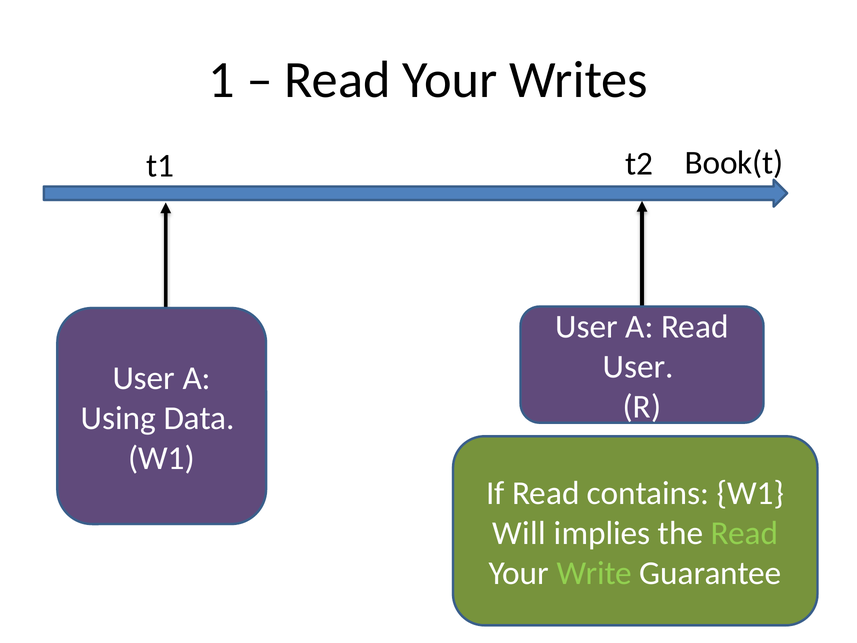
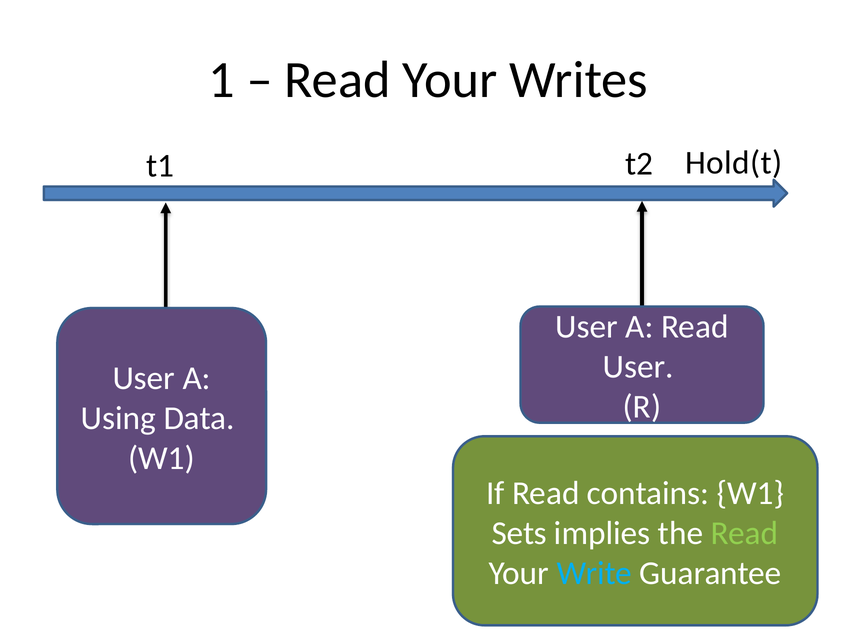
Book(t: Book(t -> Hold(t (734, 163)
Will: Will -> Sets (519, 533)
Write colour: light green -> light blue (594, 573)
